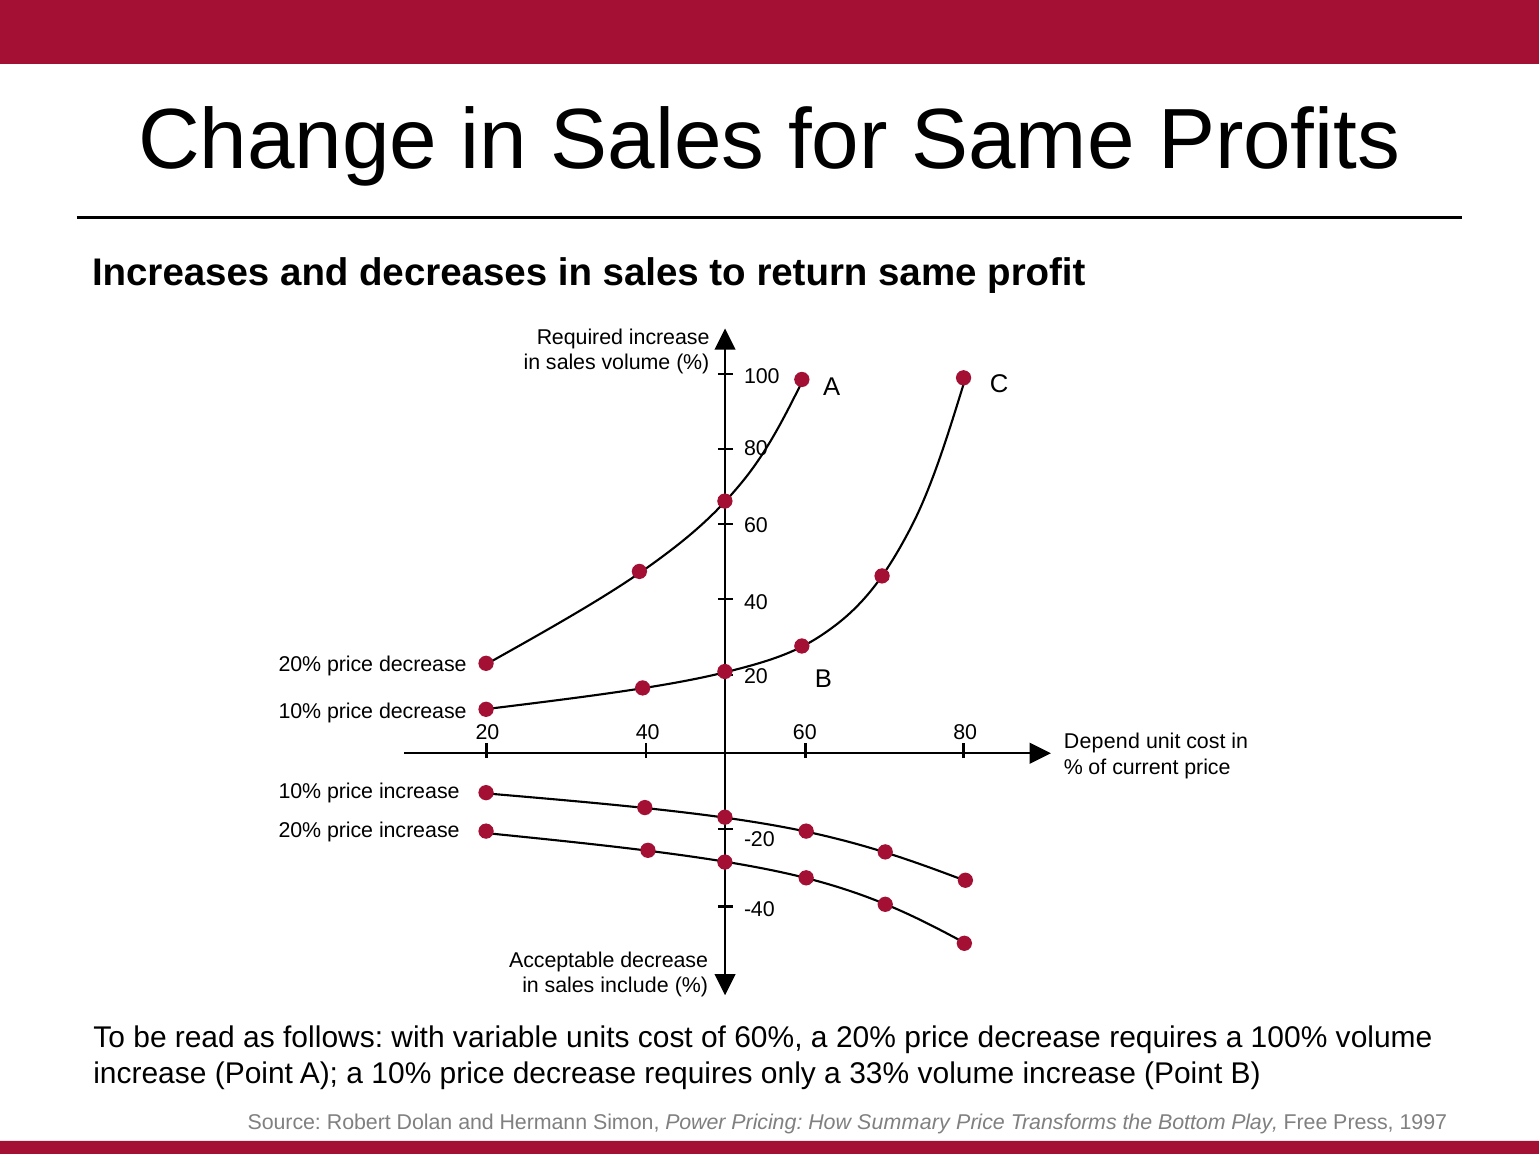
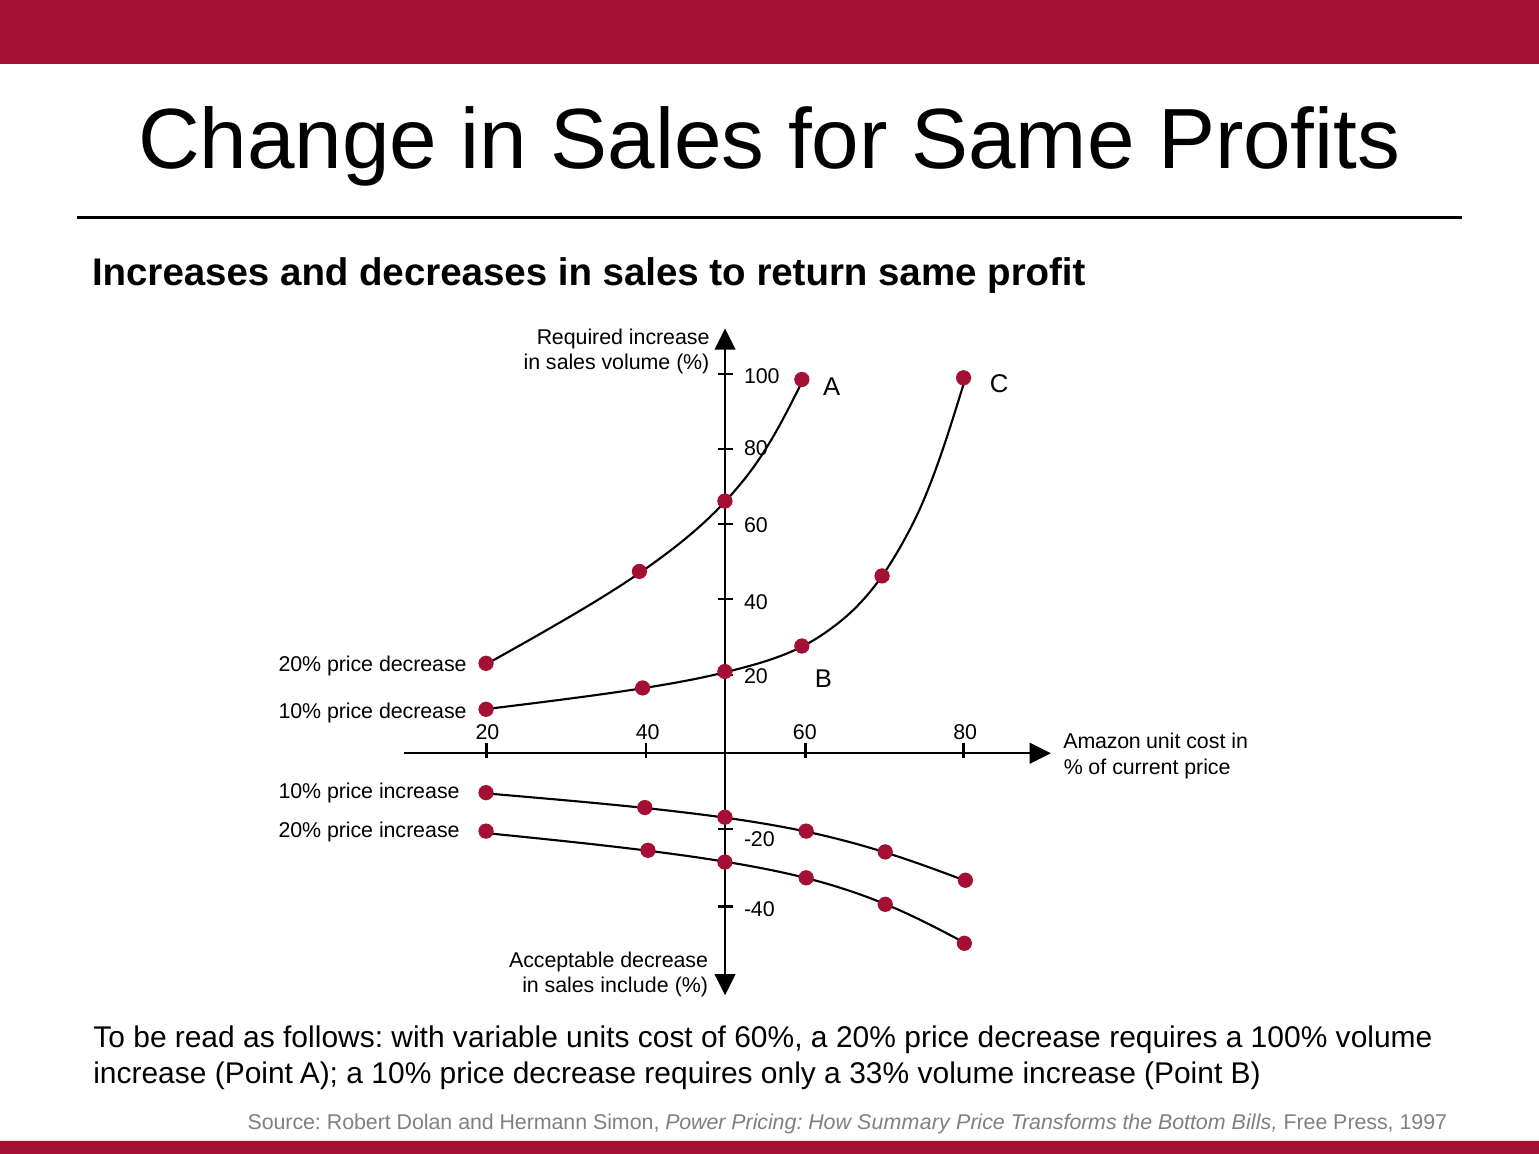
Depend: Depend -> Amazon (1102, 742)
Play: Play -> Bills (1255, 1122)
